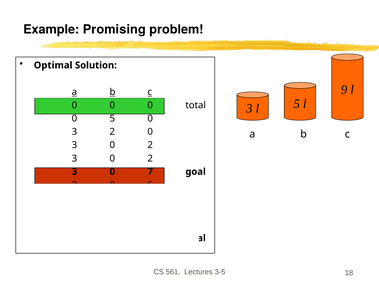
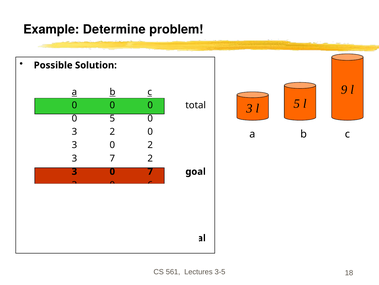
Promising: Promising -> Determine (114, 29)
Optimal: Optimal -> Possible (53, 65)
0: 0 -> 7 (112, 158)
